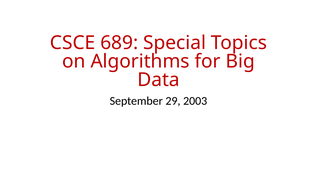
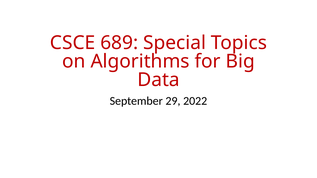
2003: 2003 -> 2022 (195, 101)
